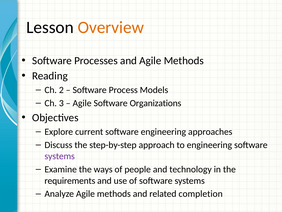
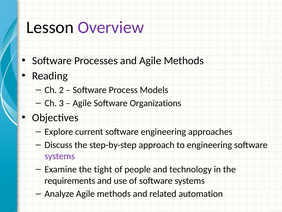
Overview colour: orange -> purple (111, 27)
ways: ways -> tight (103, 169)
completion: completion -> automation (201, 193)
